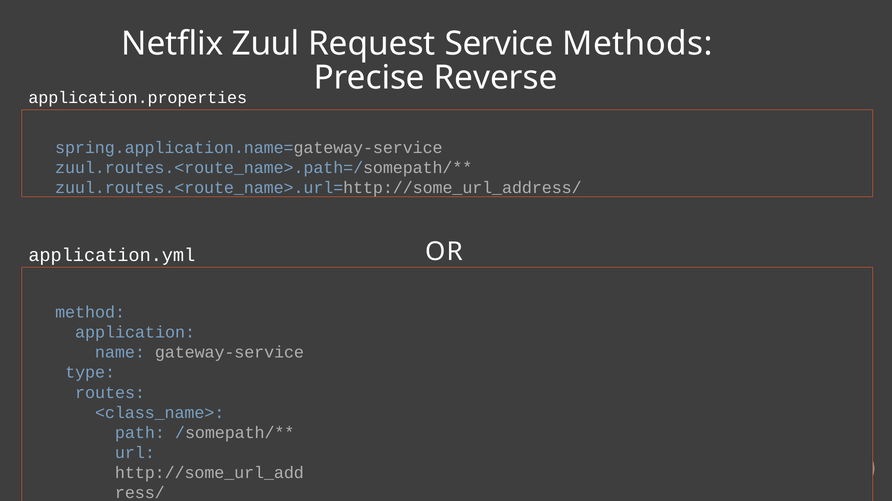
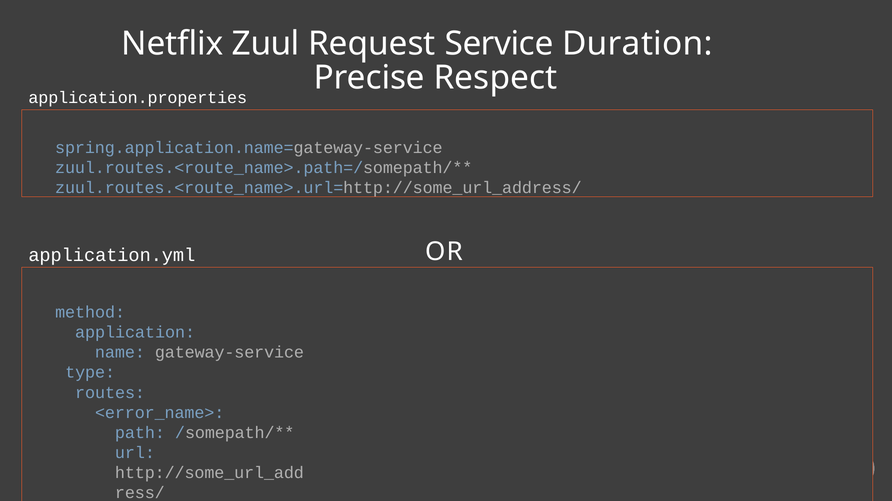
Methods: Methods -> Duration (638, 44)
Reverse: Reverse -> Respect (495, 78)
<class_name>: <class_name> -> <error_name> (160, 413)
